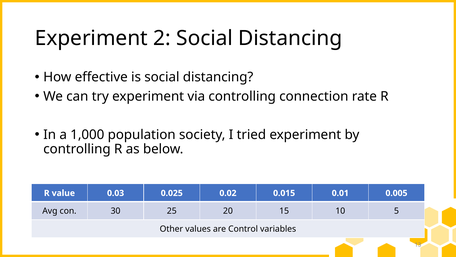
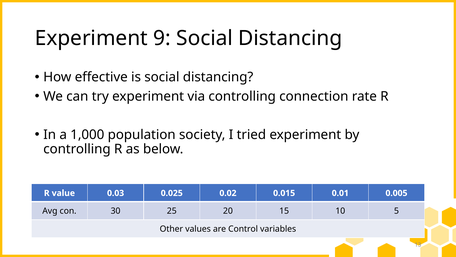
2: 2 -> 9 (162, 38)
